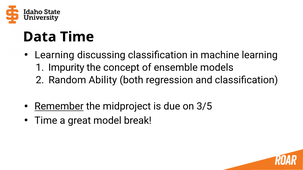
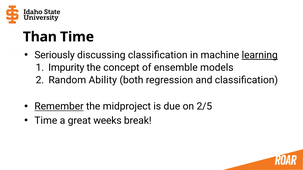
Data: Data -> Than (40, 37)
Learning: Learning -> Seriously (55, 55)
learning underline: none -> present (260, 55)
3/5: 3/5 -> 2/5 (204, 107)
model: model -> weeks (107, 121)
